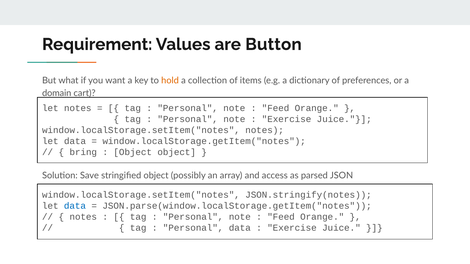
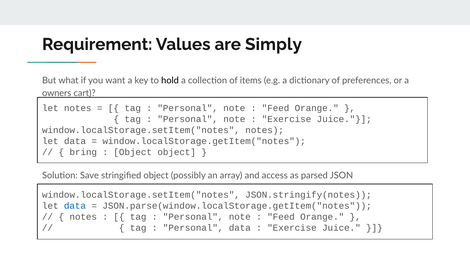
Button: Button -> Simply (273, 44)
hold colour: orange -> black (170, 81)
domain: domain -> owners (57, 93)
